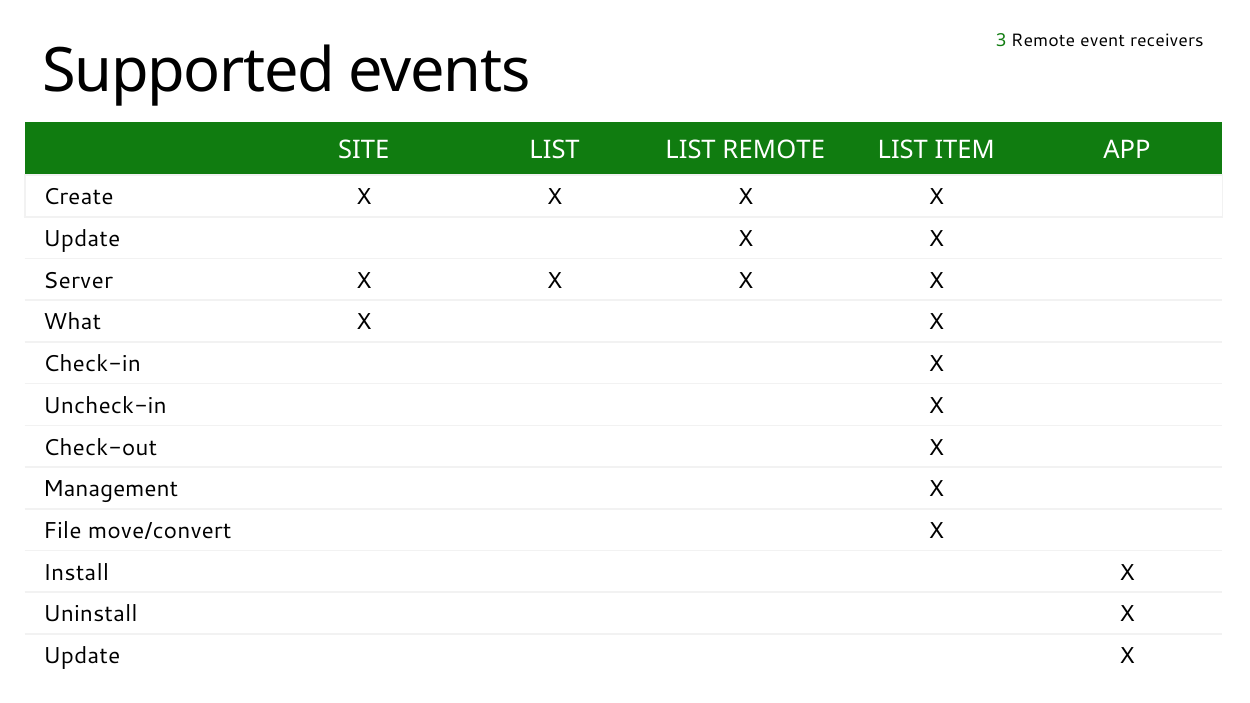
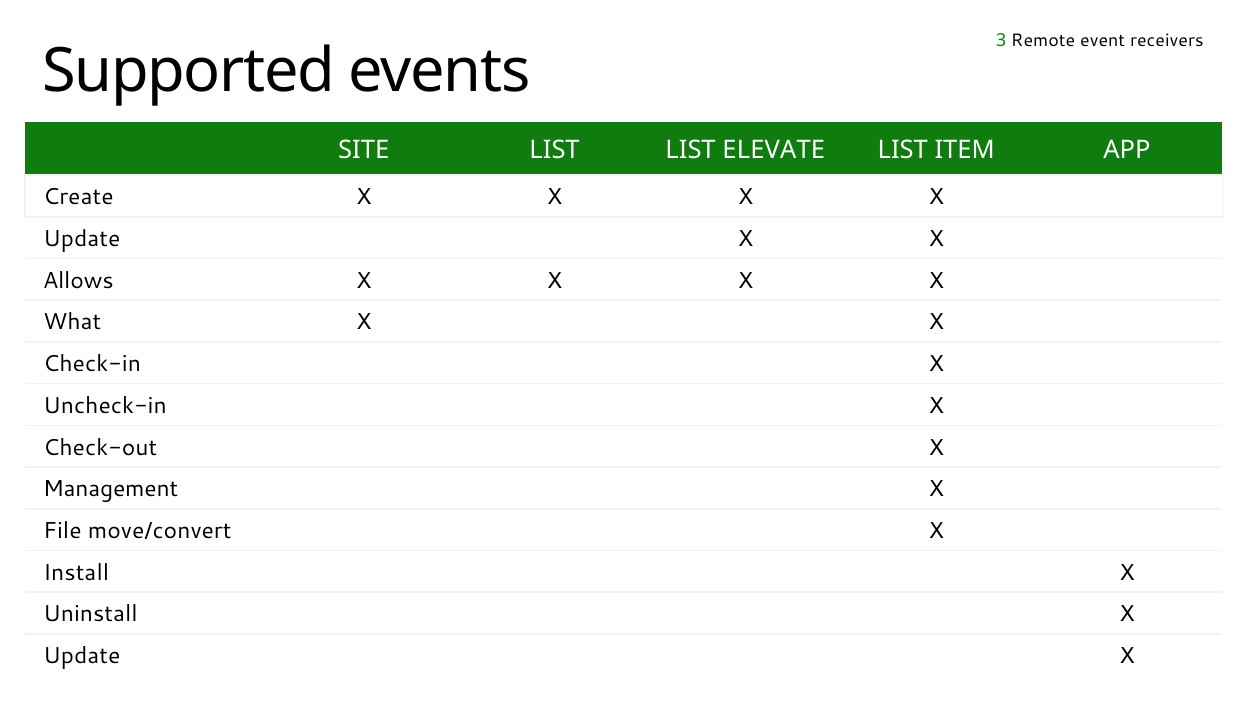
LIST REMOTE: REMOTE -> ELEVATE (774, 150)
Server: Server -> Allows (78, 281)
